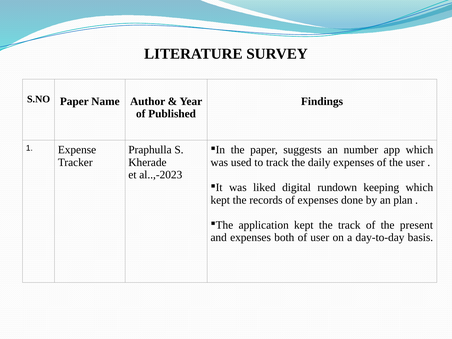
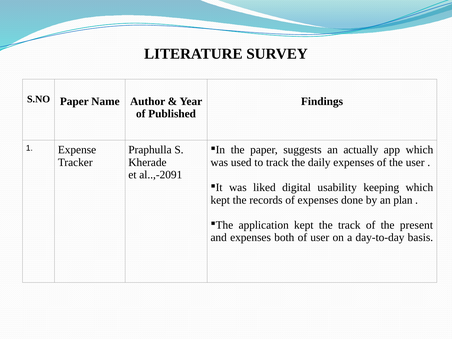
number: number -> actually (361, 150)
al..,-2023: al..,-2023 -> al..,-2091 (161, 175)
rundown: rundown -> usability (337, 187)
